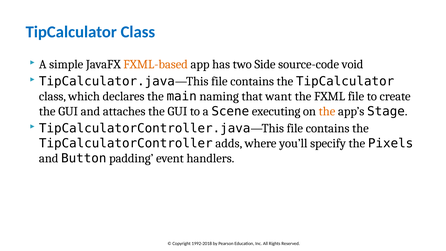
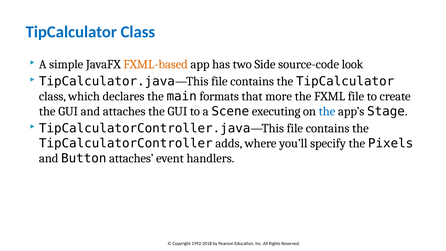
void: void -> look (353, 64)
naming: naming -> formats (219, 96)
want: want -> more (279, 96)
the colour: orange -> blue (327, 111)
Button padding: padding -> attaches (131, 158)
